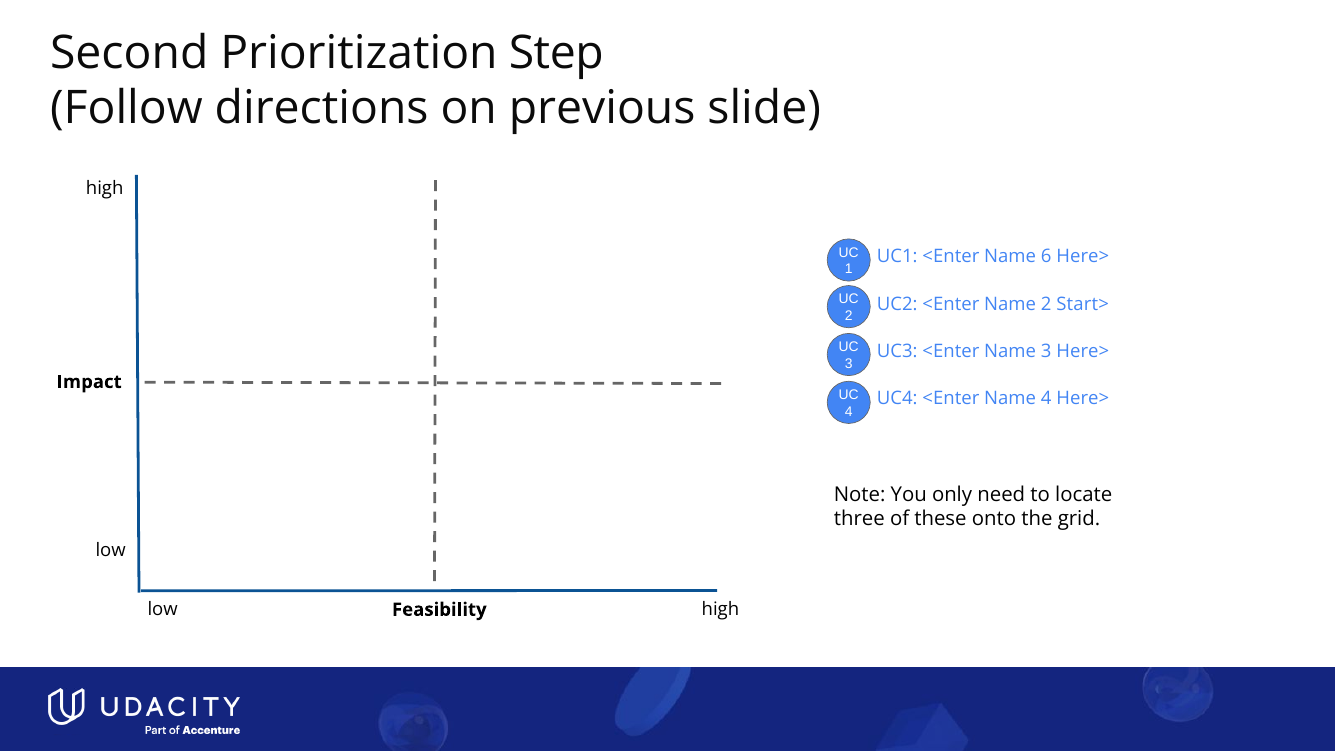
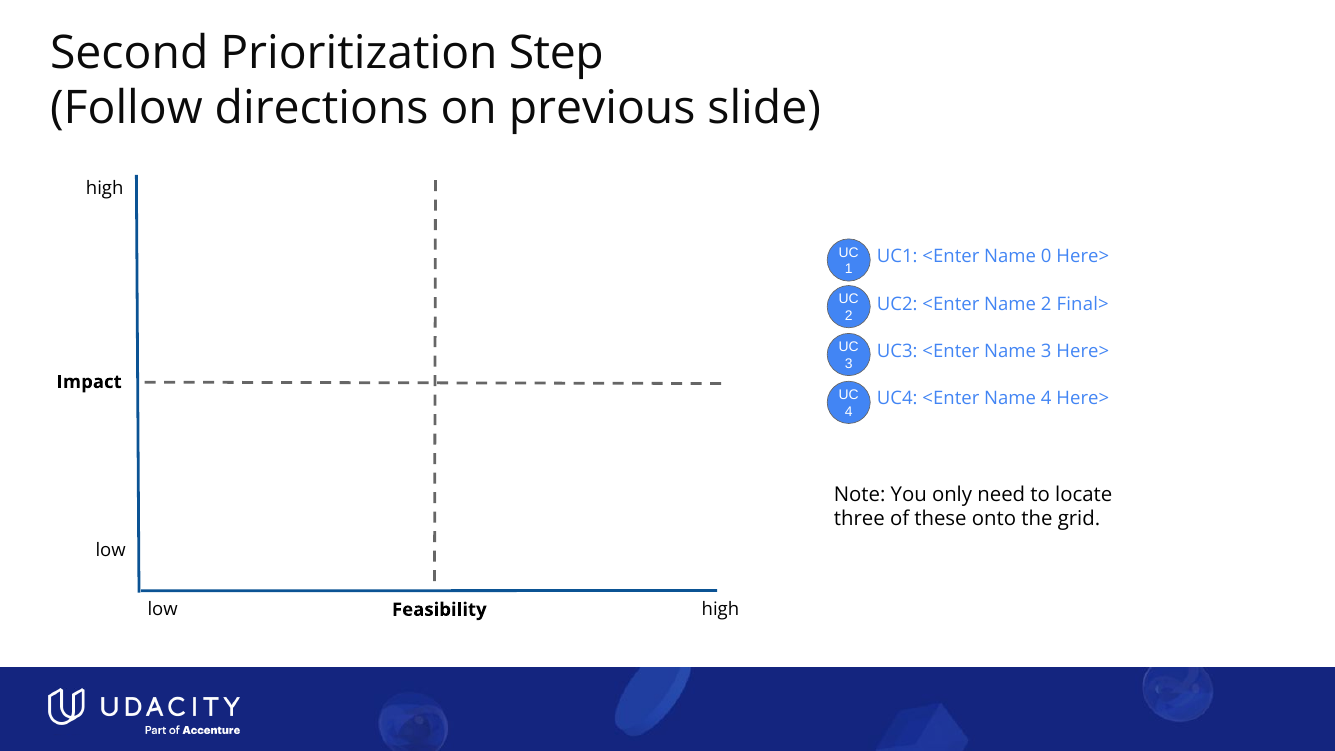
6: 6 -> 0 (1046, 257)
Start>: Start> -> Final> (1083, 304)
